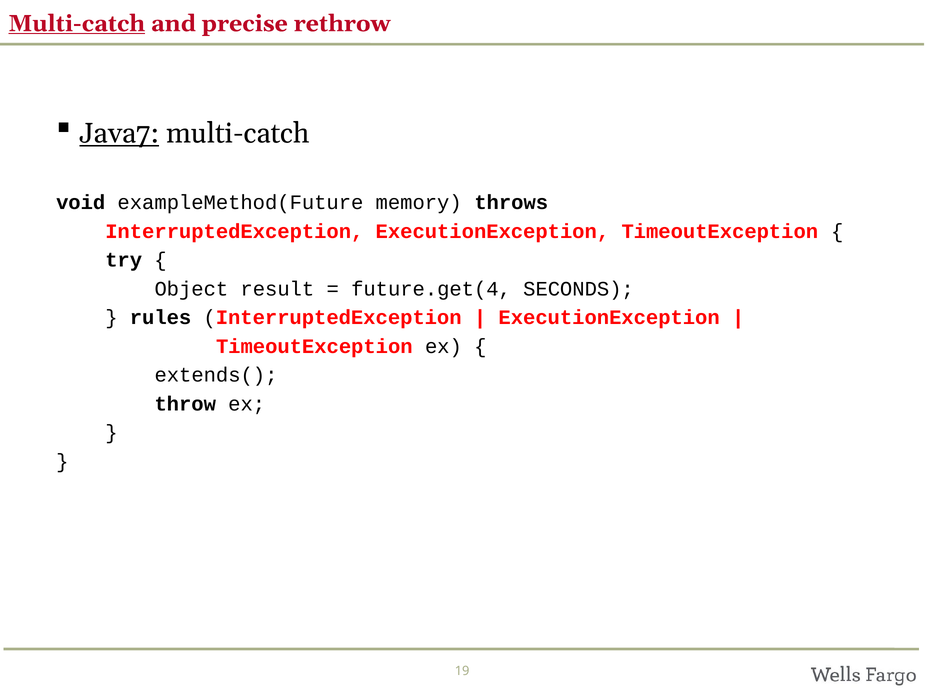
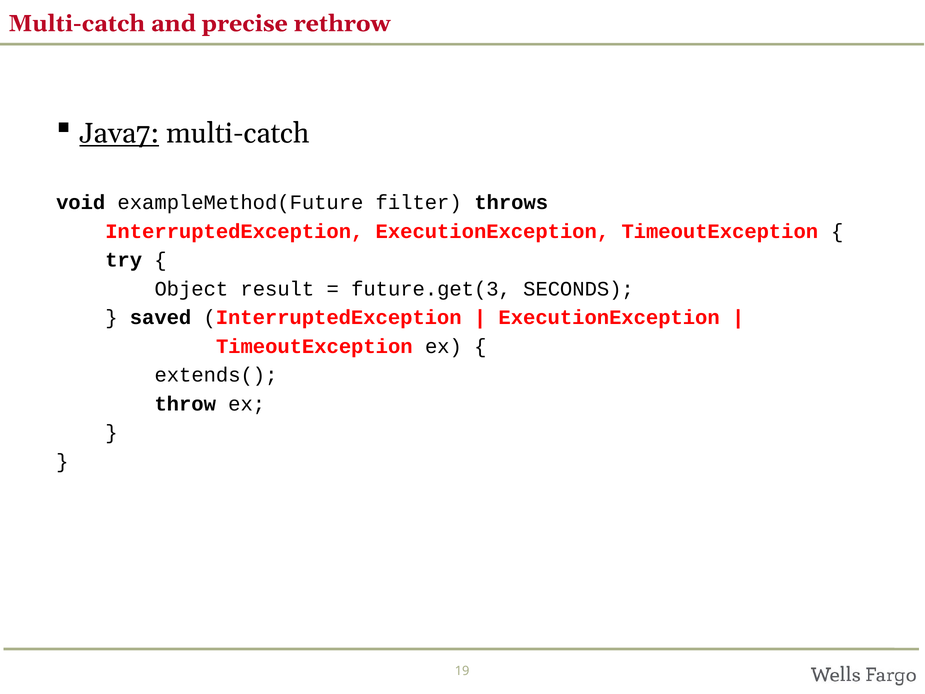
Multi-catch underline: present -> none (77, 24)
memory: memory -> filter (419, 202)
future.get(4: future.get(4 -> future.get(3 (431, 289)
rules: rules -> saved (161, 317)
